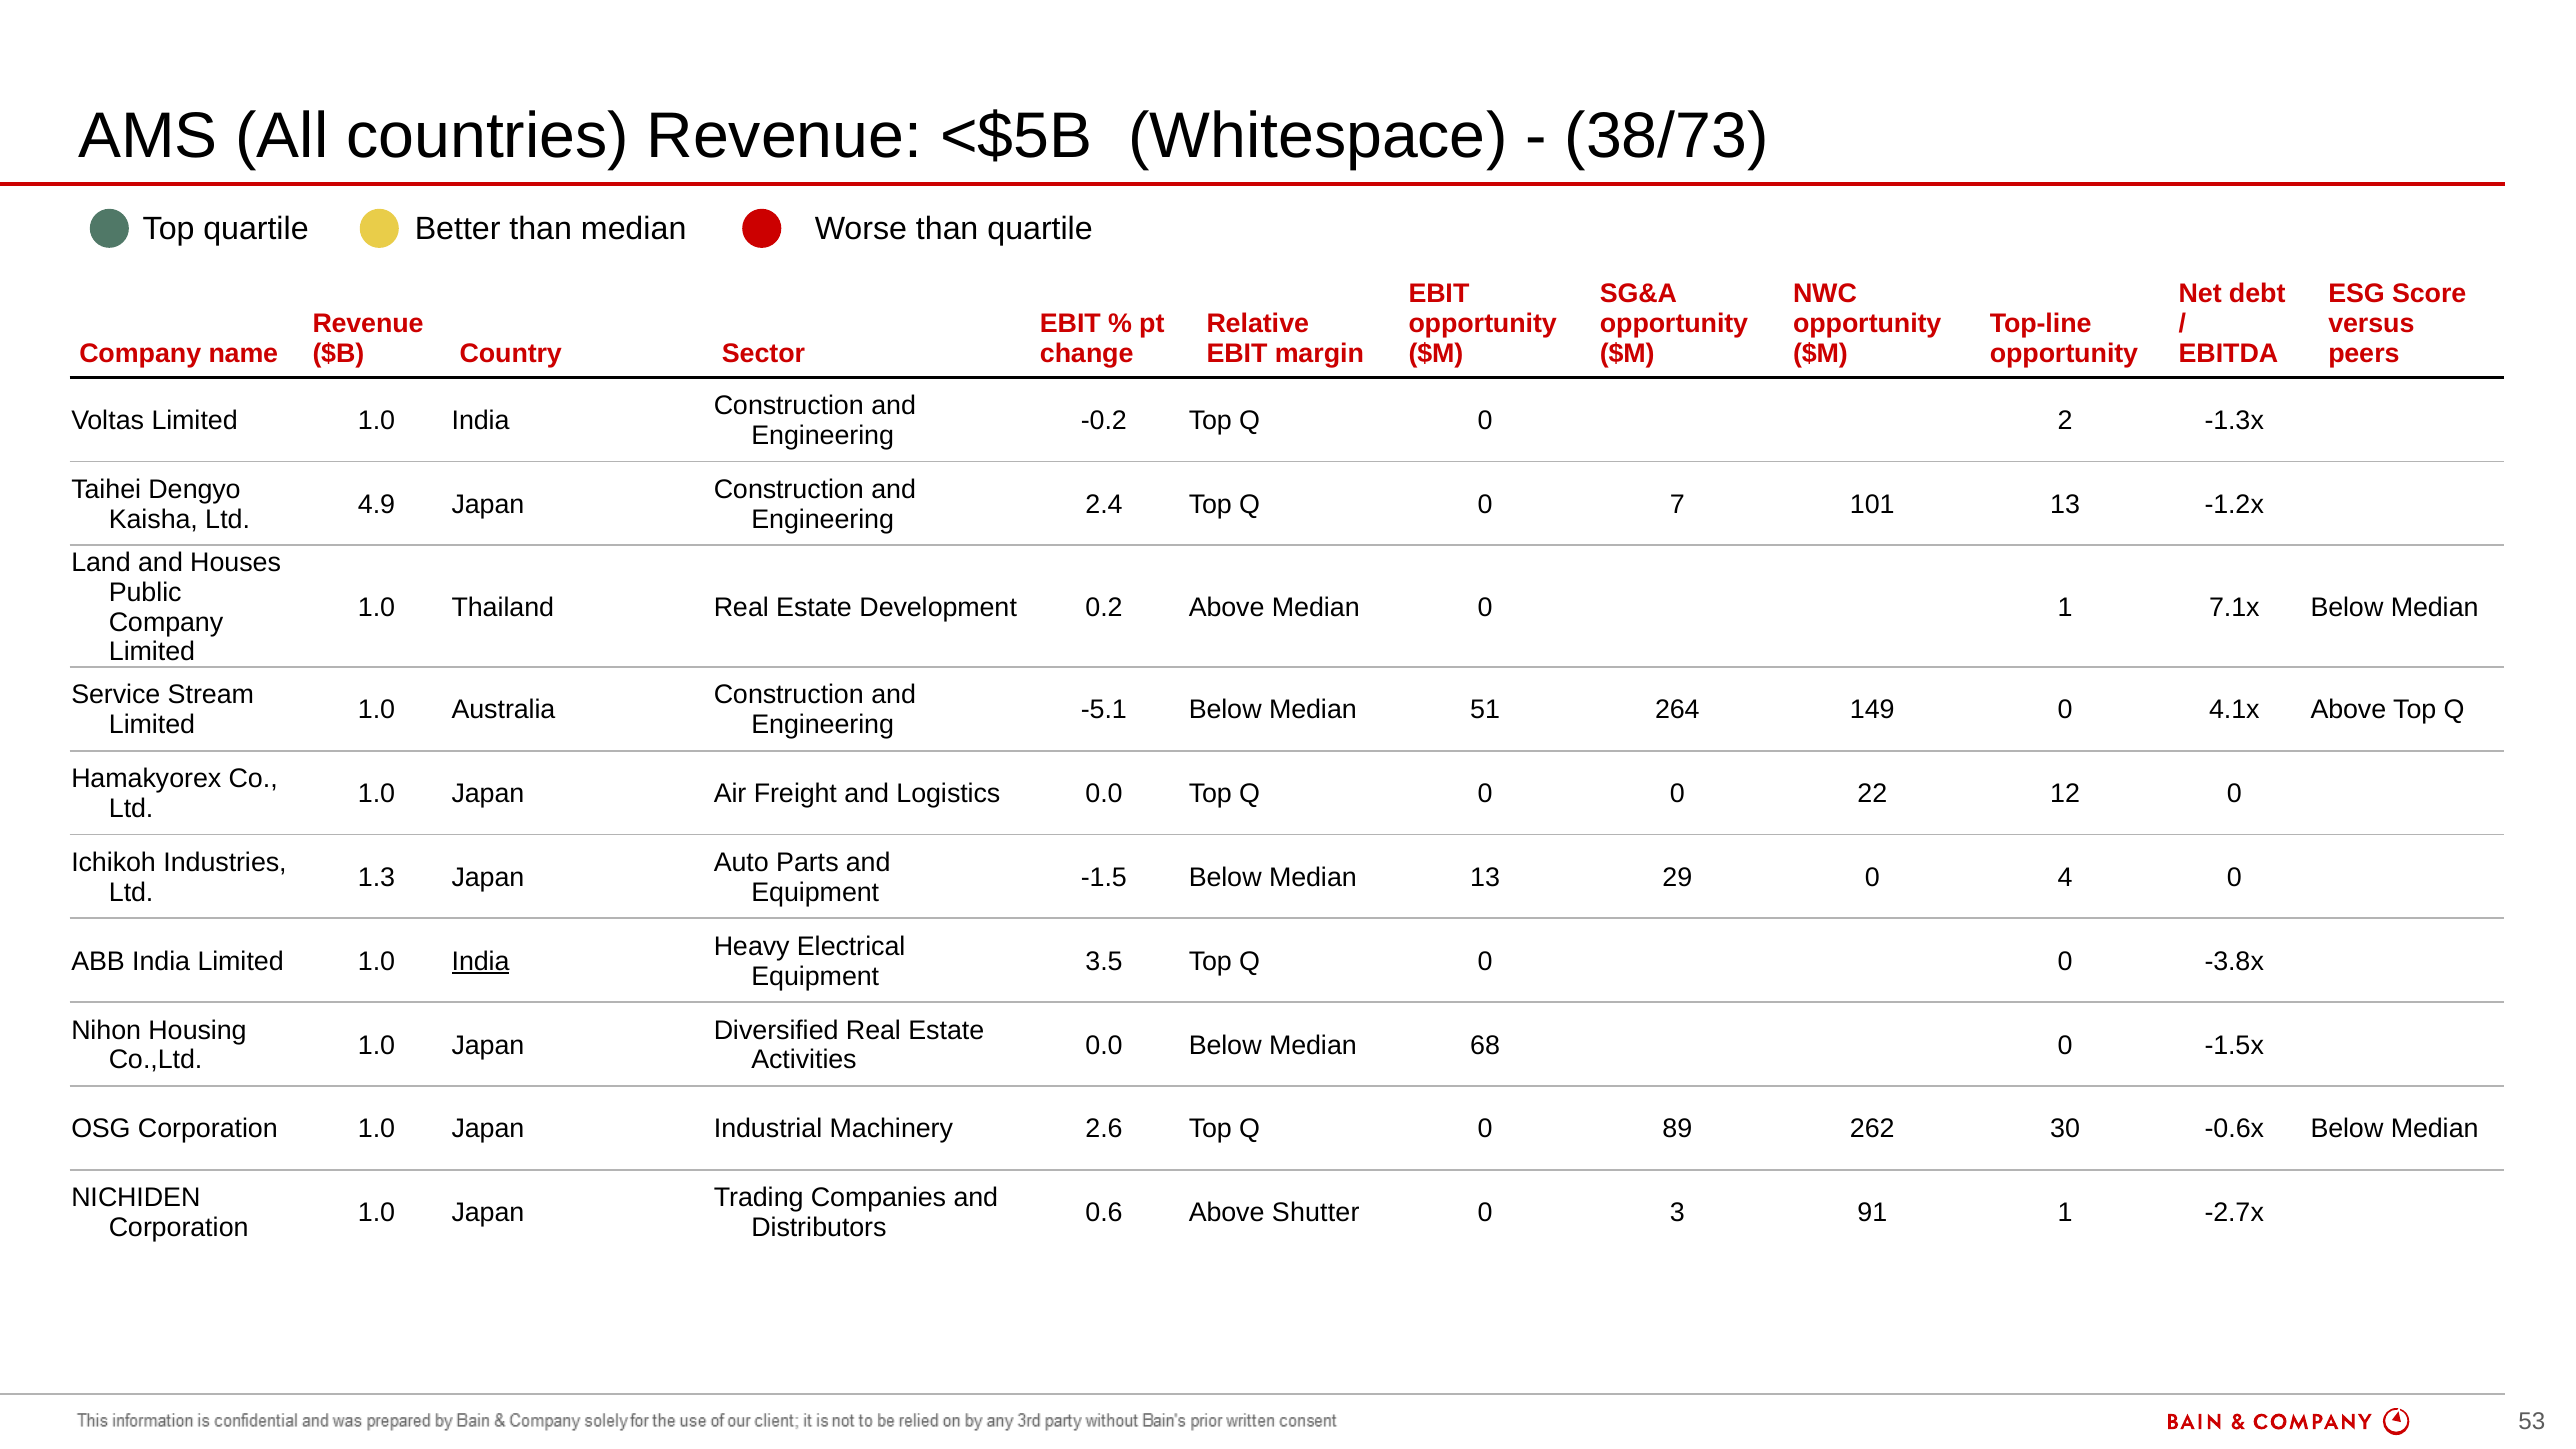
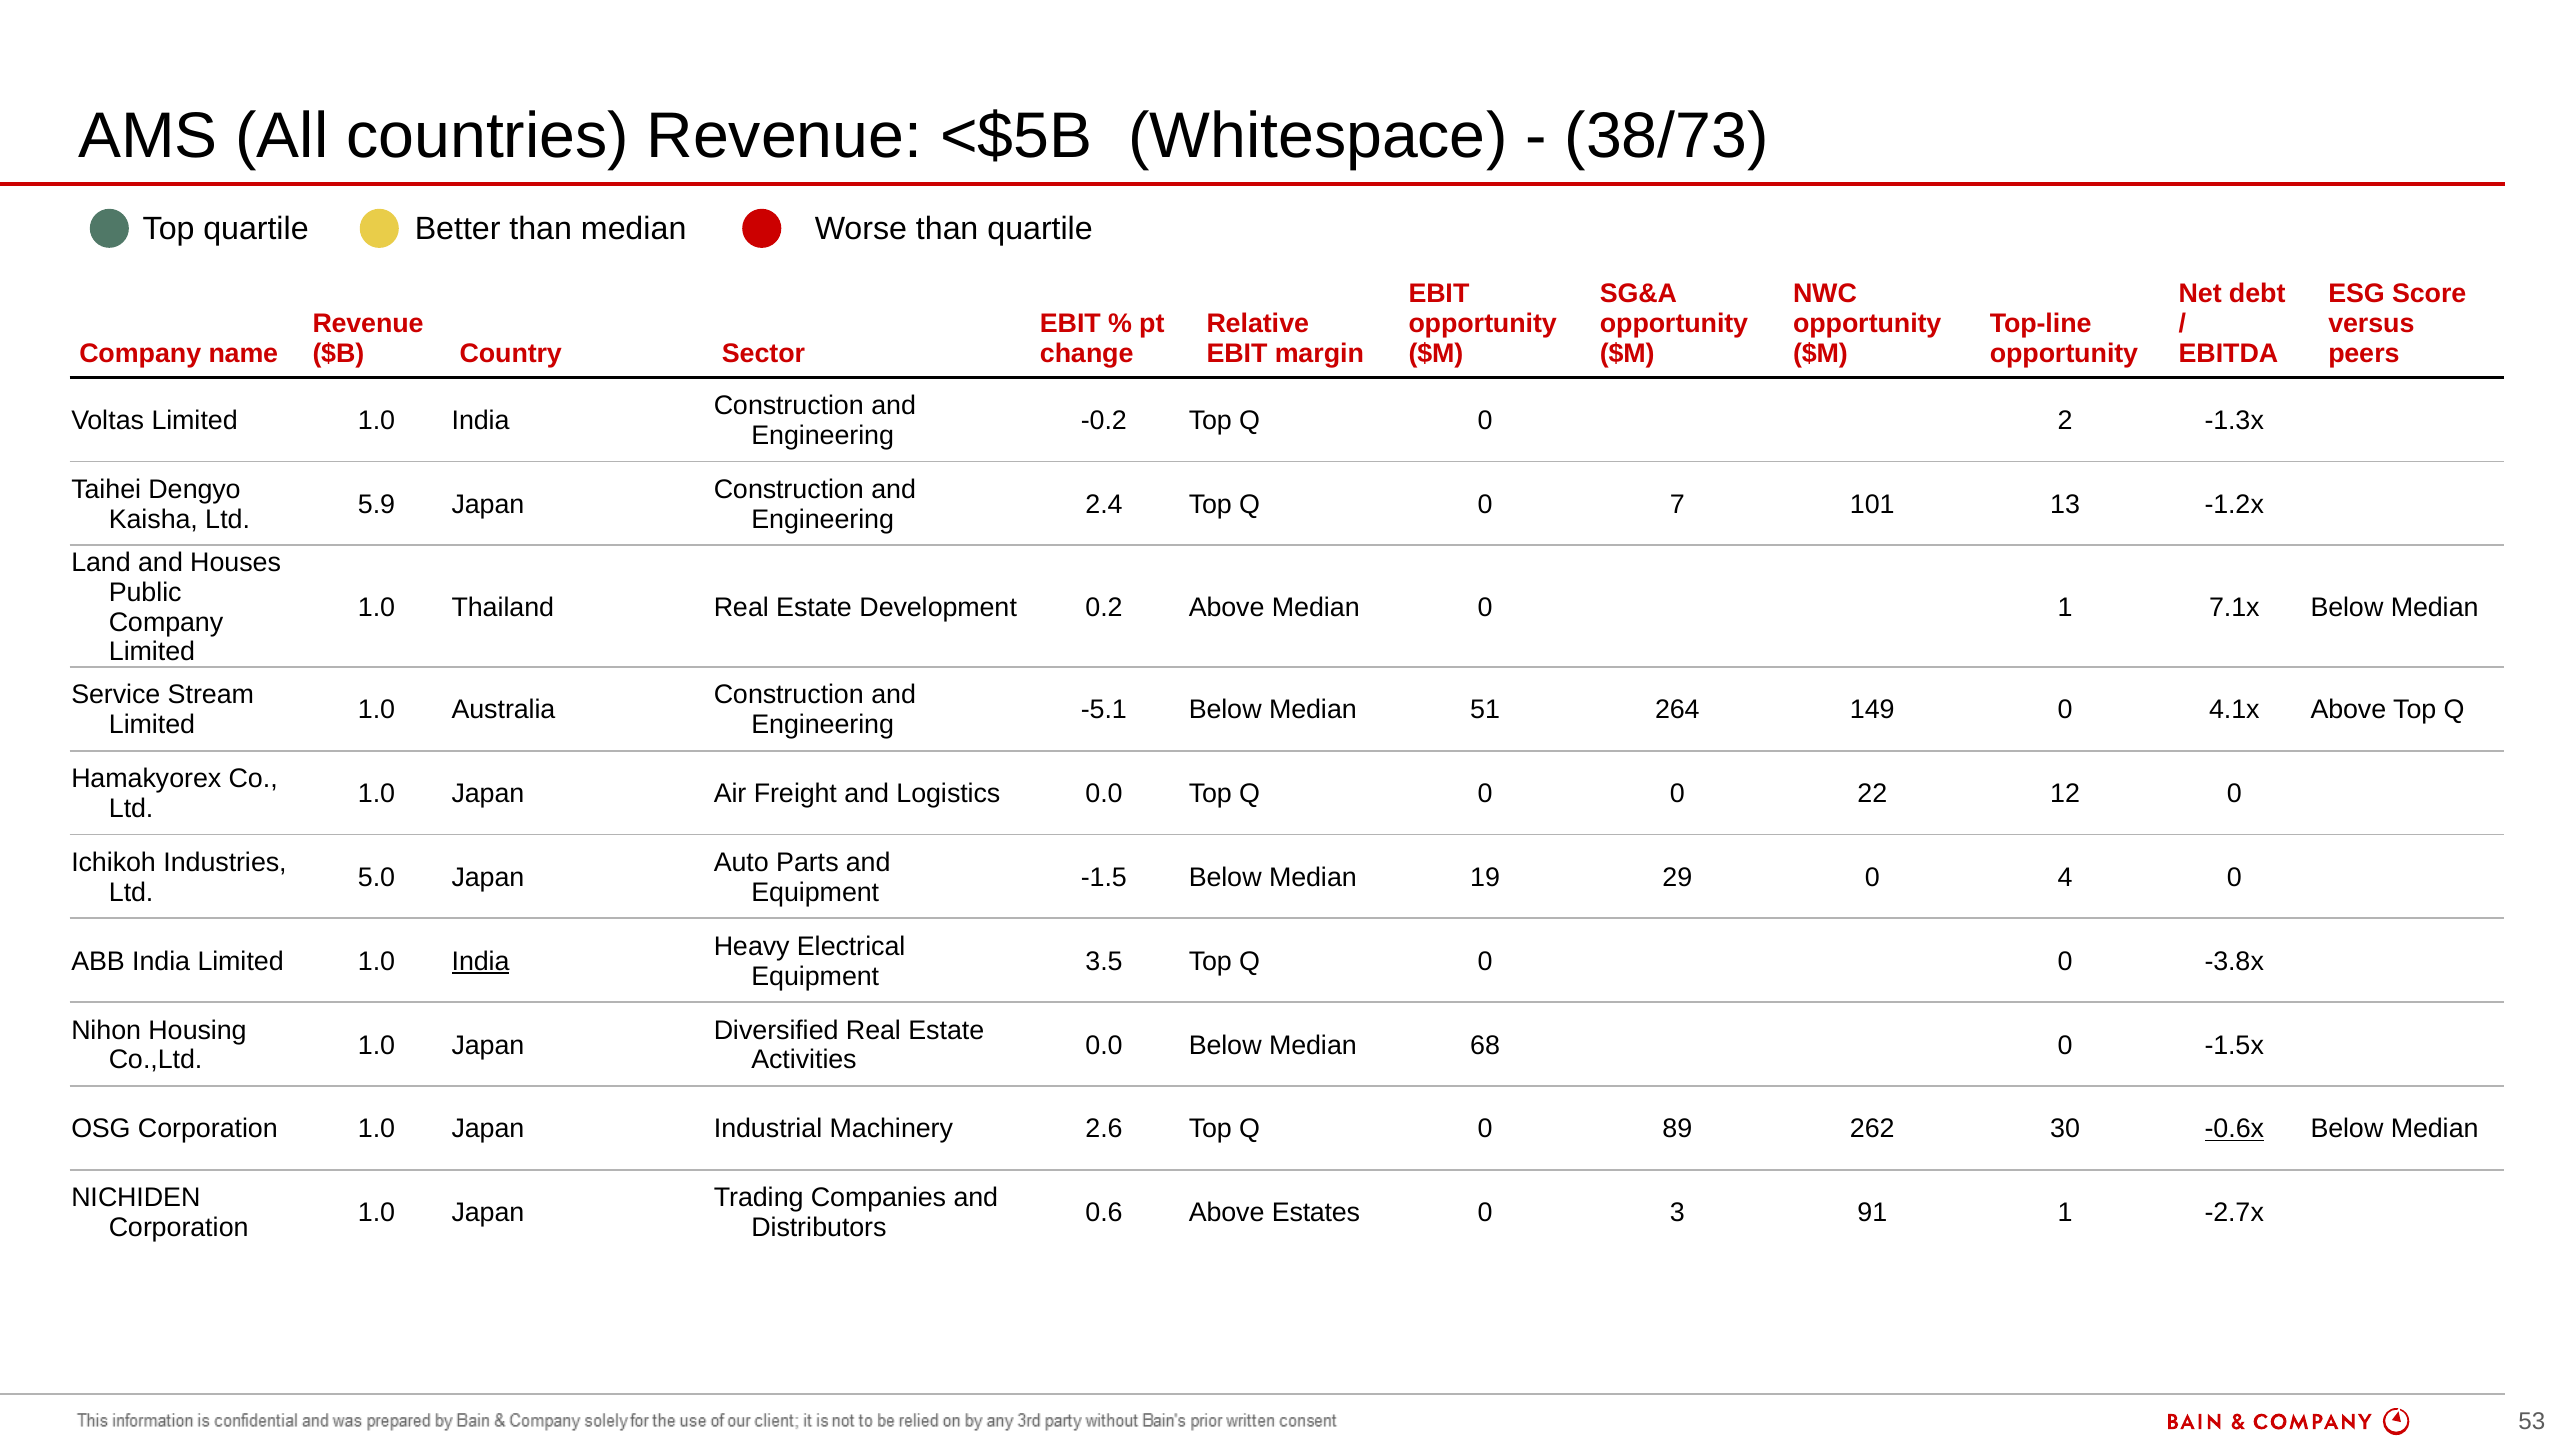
4.9: 4.9 -> 5.9 (377, 504)
1.3: 1.3 -> 5.0 (377, 877)
Median 13: 13 -> 19 (1485, 877)
-0.6x underline: none -> present (2234, 1129)
Shutter: Shutter -> Estates (1316, 1213)
